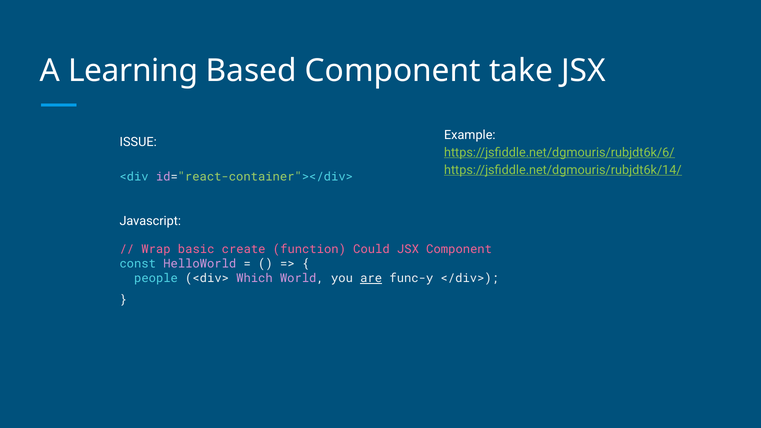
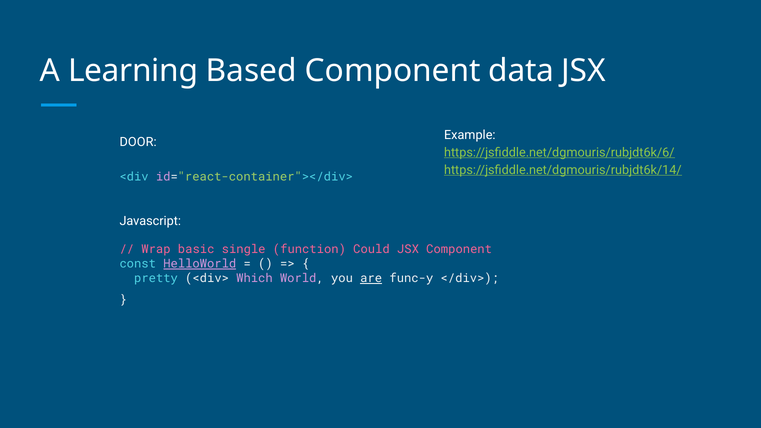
take: take -> data (521, 71)
ISSUE: ISSUE -> DOOR (138, 142)
create: create -> single (244, 249)
HelloWorld underline: none -> present (200, 264)
people: people -> pretty (156, 278)
